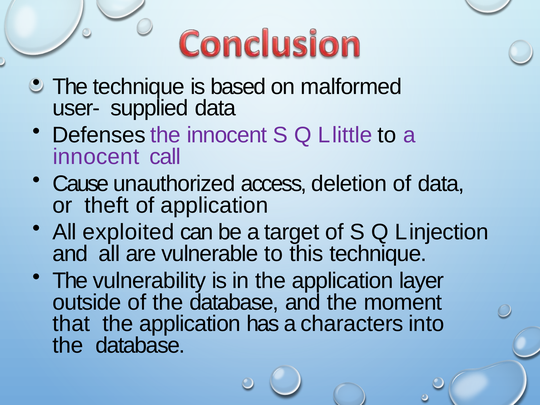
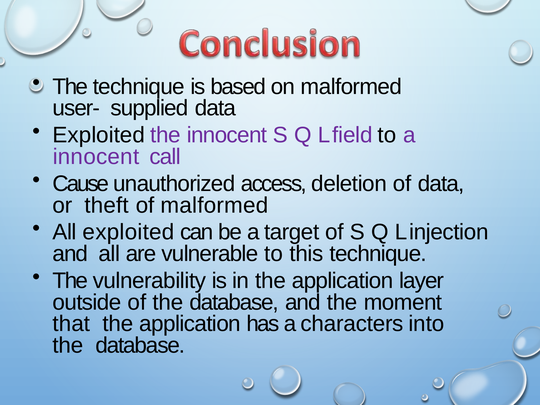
Defenses: Defenses -> Exploited (99, 135)
little: little -> field (352, 135)
of application: application -> malformed (214, 205)
